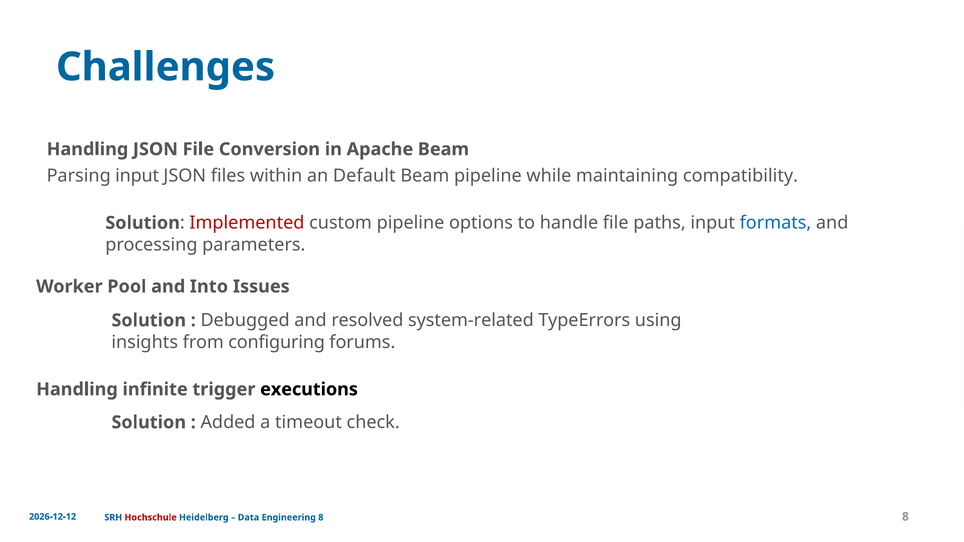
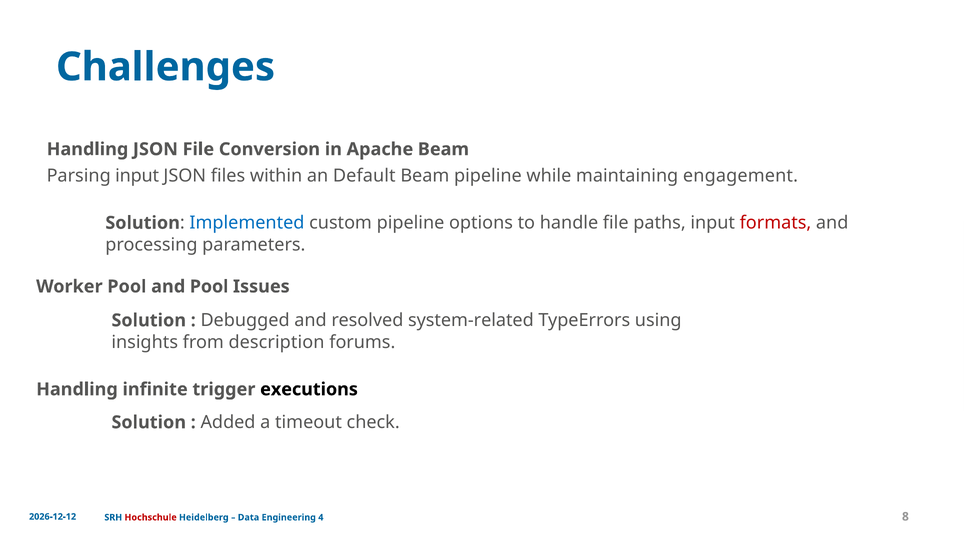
compatibility: compatibility -> engagement (740, 176)
Implemented colour: red -> blue (247, 223)
formats colour: blue -> red (775, 223)
and Into: Into -> Pool (209, 287)
configuring: configuring -> description (276, 342)
Engineering 8: 8 -> 4 (321, 518)
